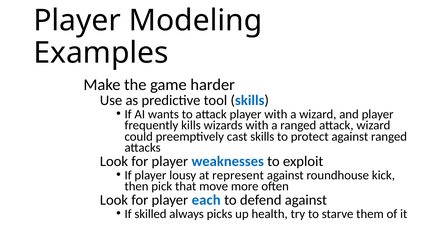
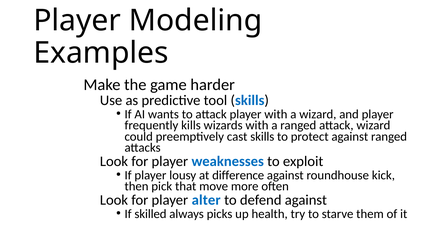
represent: represent -> difference (238, 175)
each: each -> alter (206, 200)
